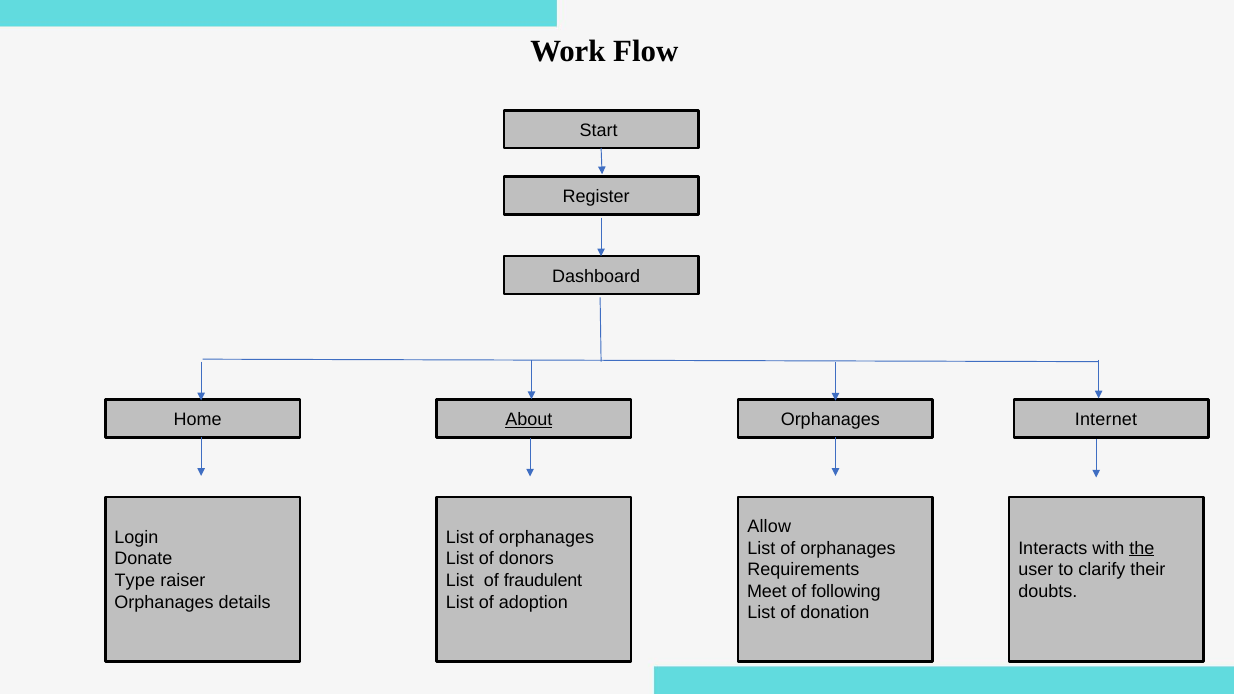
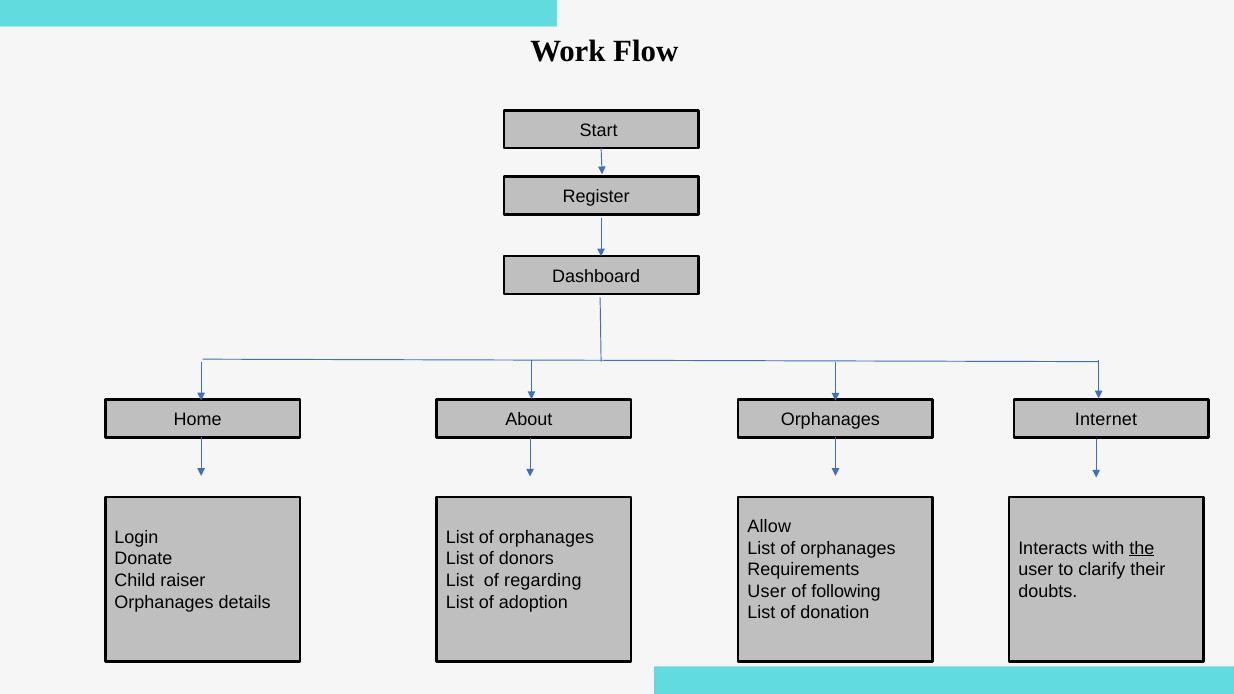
About underline: present -> none (529, 420)
Type: Type -> Child (135, 581)
fraudulent: fraudulent -> regarding (543, 581)
Meet: Meet -> User (767, 591)
